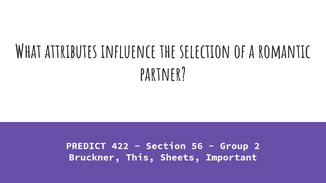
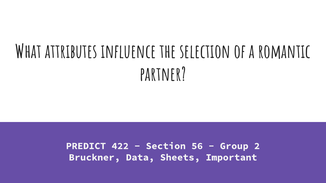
This: This -> Data (140, 158)
